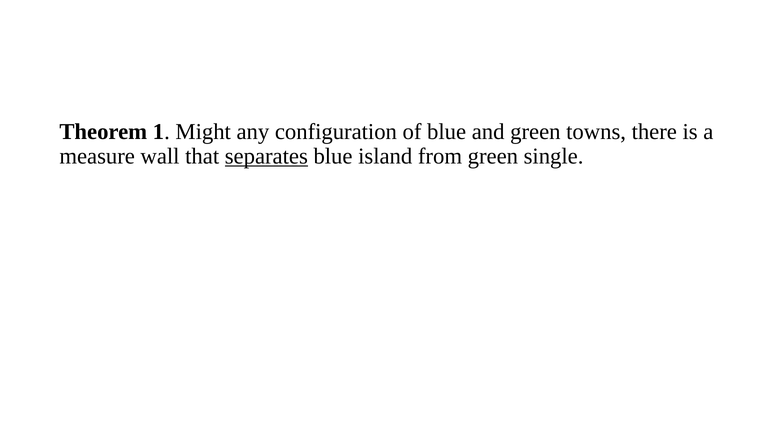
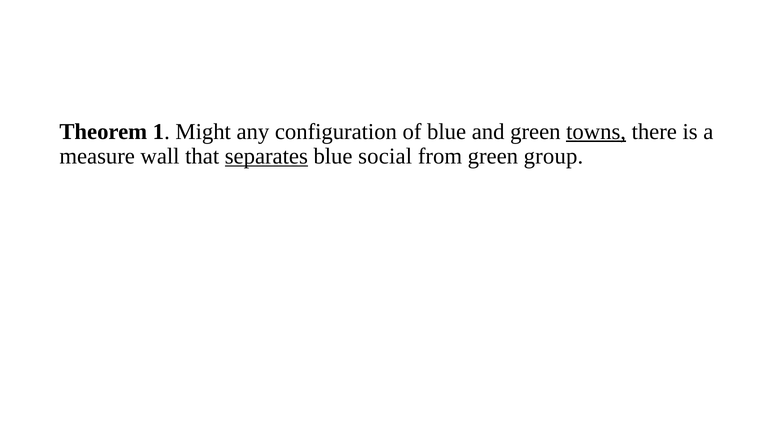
towns underline: none -> present (596, 132)
island: island -> social (385, 156)
single: single -> group (553, 156)
